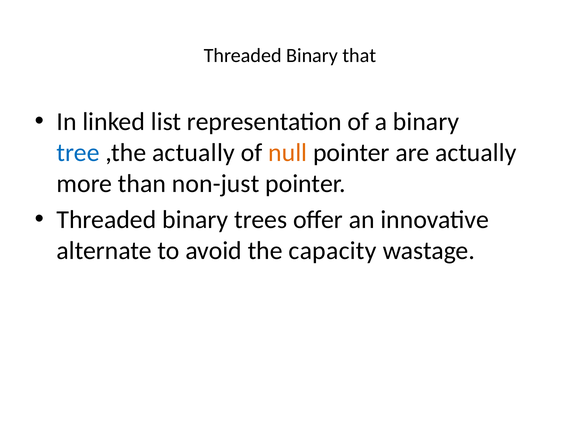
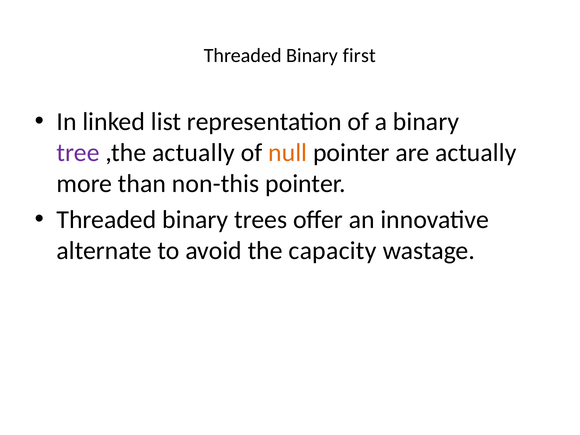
that: that -> first (359, 56)
tree colour: blue -> purple (78, 153)
non-just: non-just -> non-this (216, 184)
